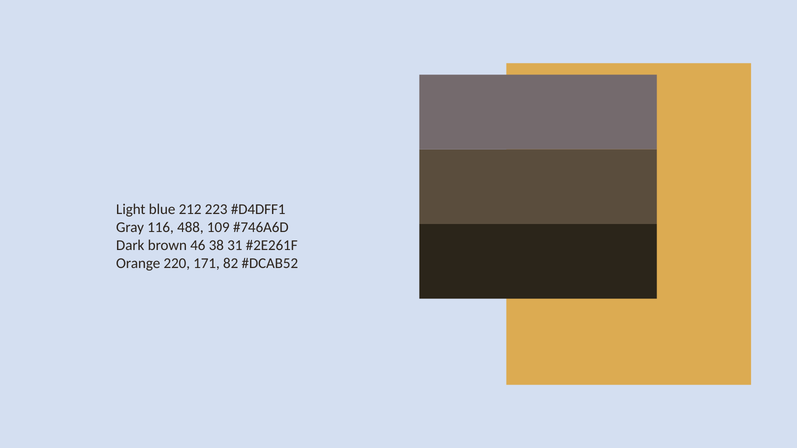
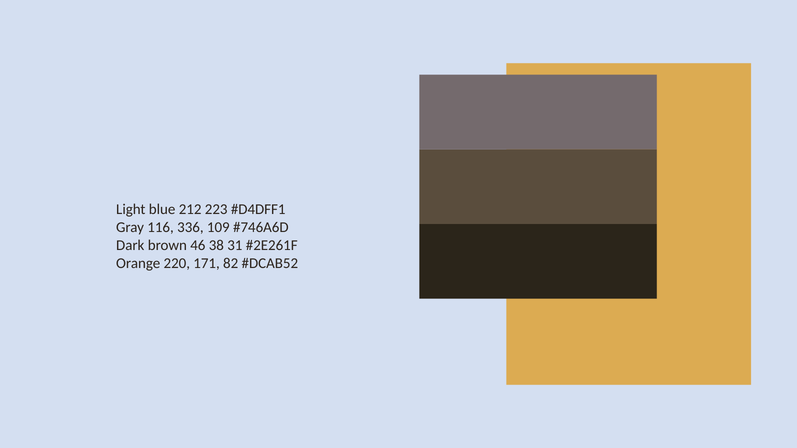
488: 488 -> 336 (190, 227)
